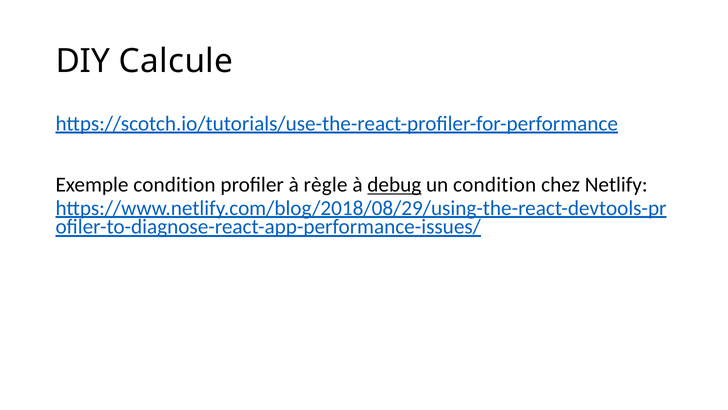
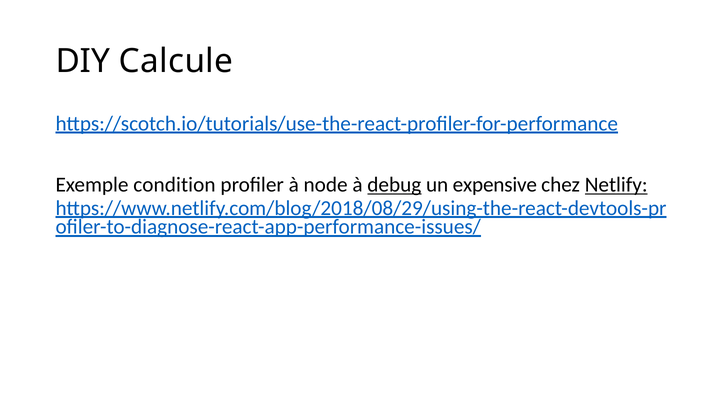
règle: règle -> node (326, 185)
un condition: condition -> expensive (495, 185)
Netlify underline: none -> present (616, 185)
